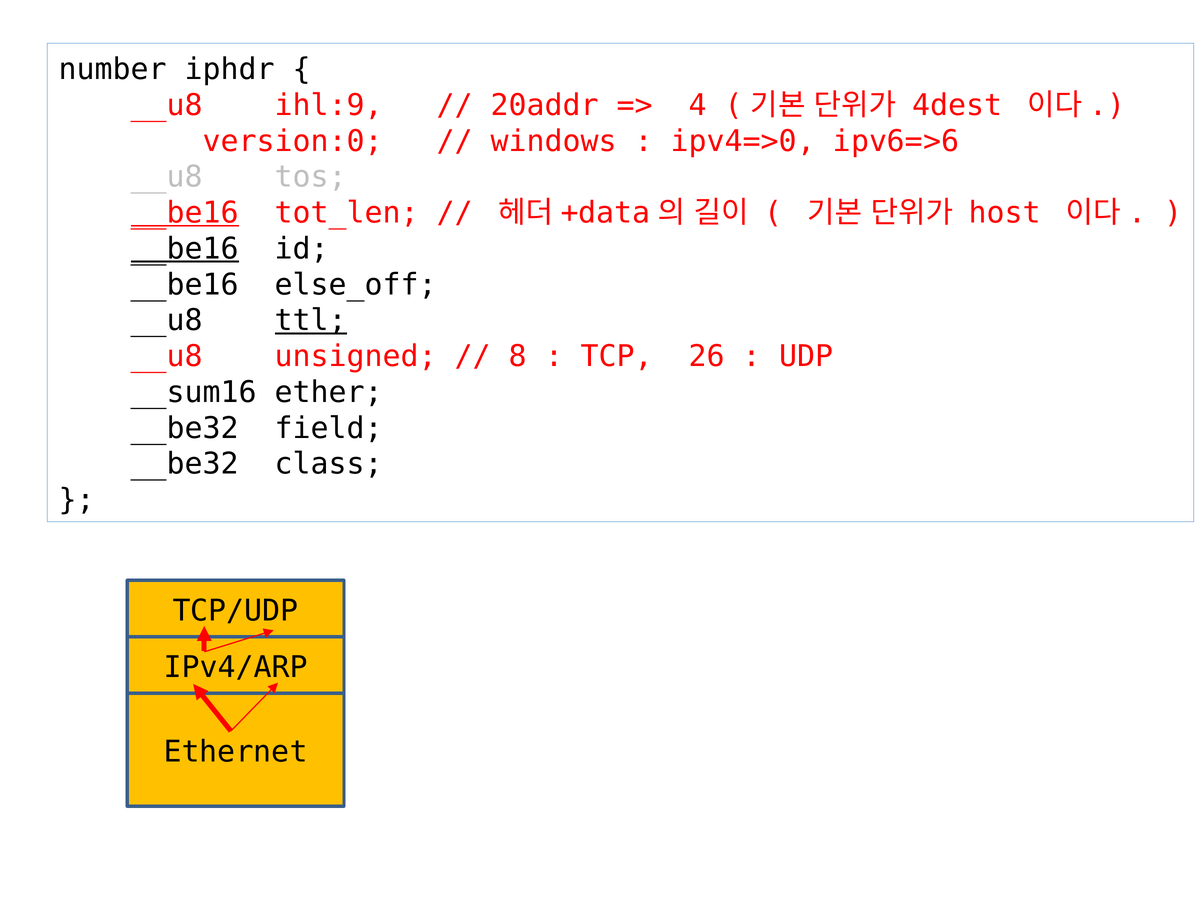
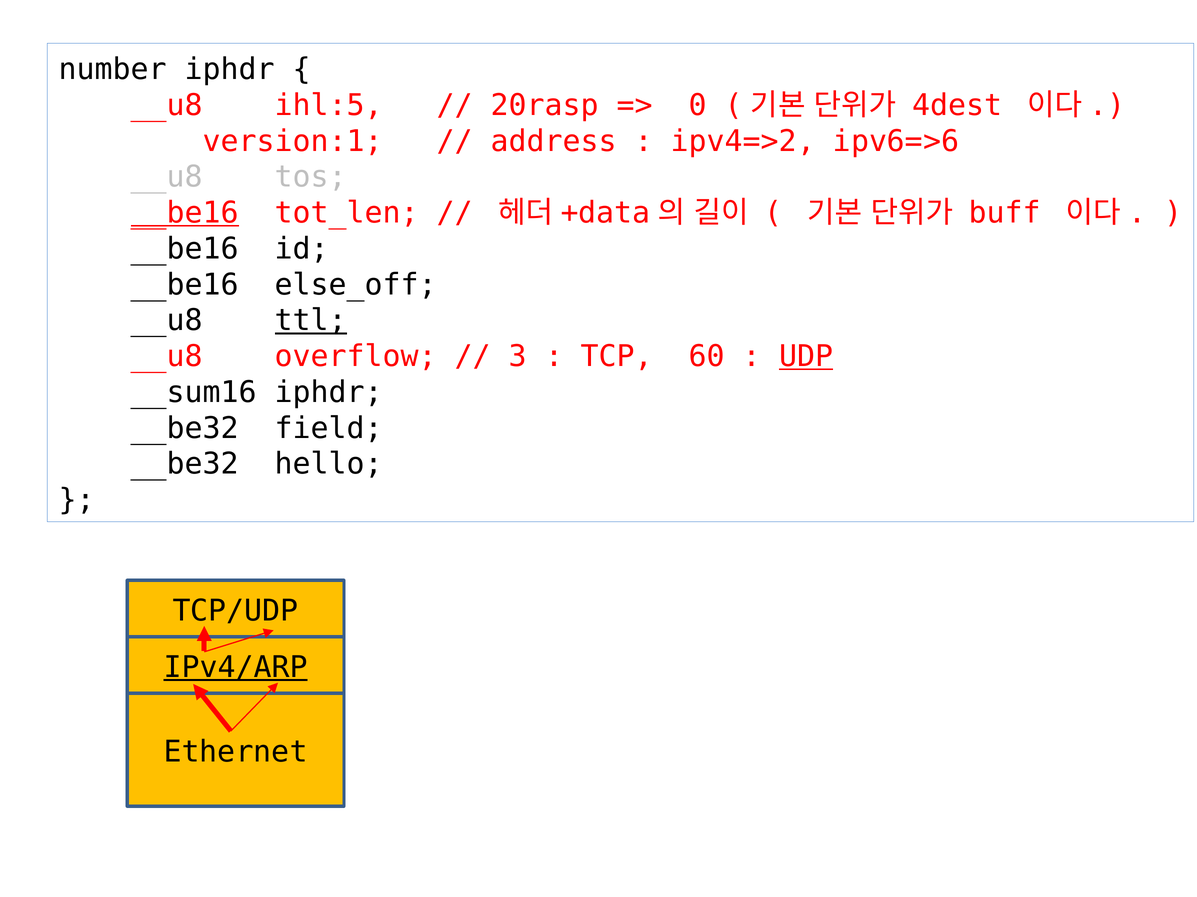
ihl:9: ihl:9 -> ihl:5 (329, 105)
20addr: 20addr -> 20rasp (545, 105)
4: 4 -> 0 (698, 105)
version:0: version:0 -> version:1 (293, 141)
windows: windows -> address (554, 141)
ipv4=>0: ipv4=>0 -> ipv4=>2 (743, 141)
host: host -> buff (1005, 213)
__be16 underline: present -> none (185, 249)
unsigned: unsigned -> overflow (356, 357)
8: 8 -> 3 (518, 357)
26: 26 -> 60 (707, 357)
UDP underline: none -> present (806, 357)
__sum16 ether: ether -> iphdr (329, 393)
class: class -> hello (329, 464)
IPv4/ARP underline: none -> present (236, 668)
